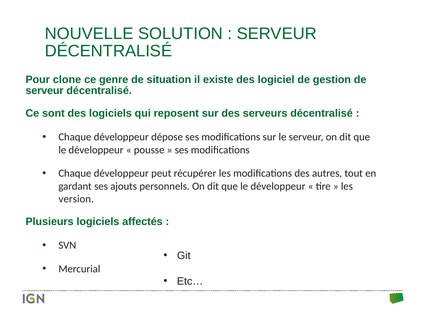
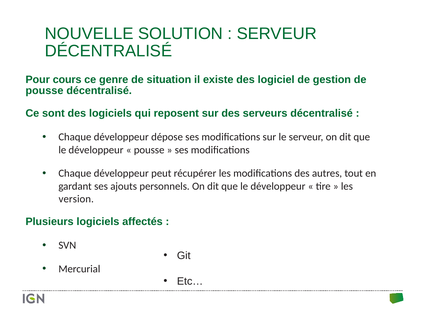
clone: clone -> cours (67, 79)
serveur: serveur -> pousse (44, 91)
